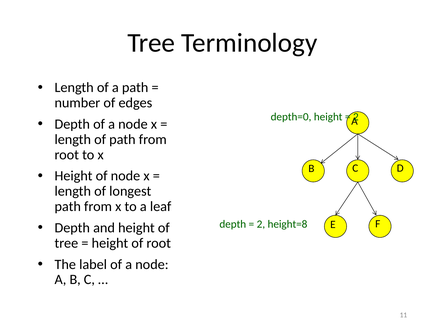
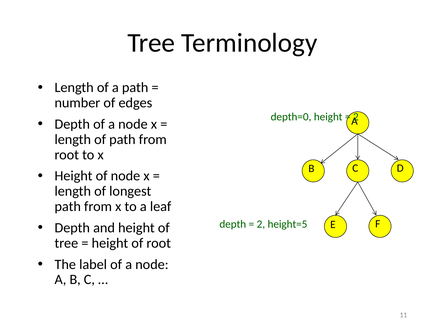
height=8: height=8 -> height=5 (287, 225)
